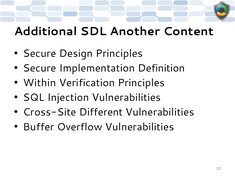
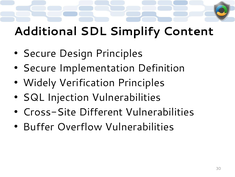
Another: Another -> Simplify (135, 31)
Within: Within -> Widely (40, 82)
